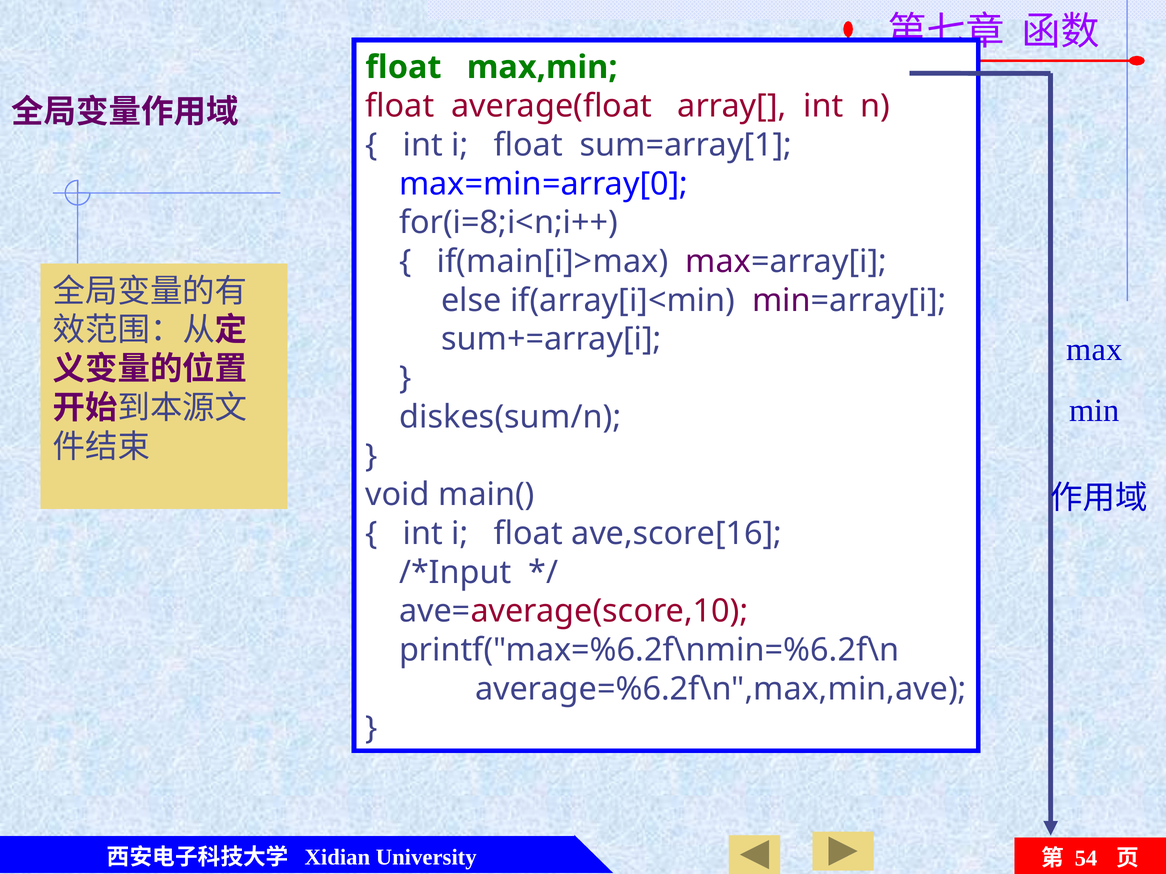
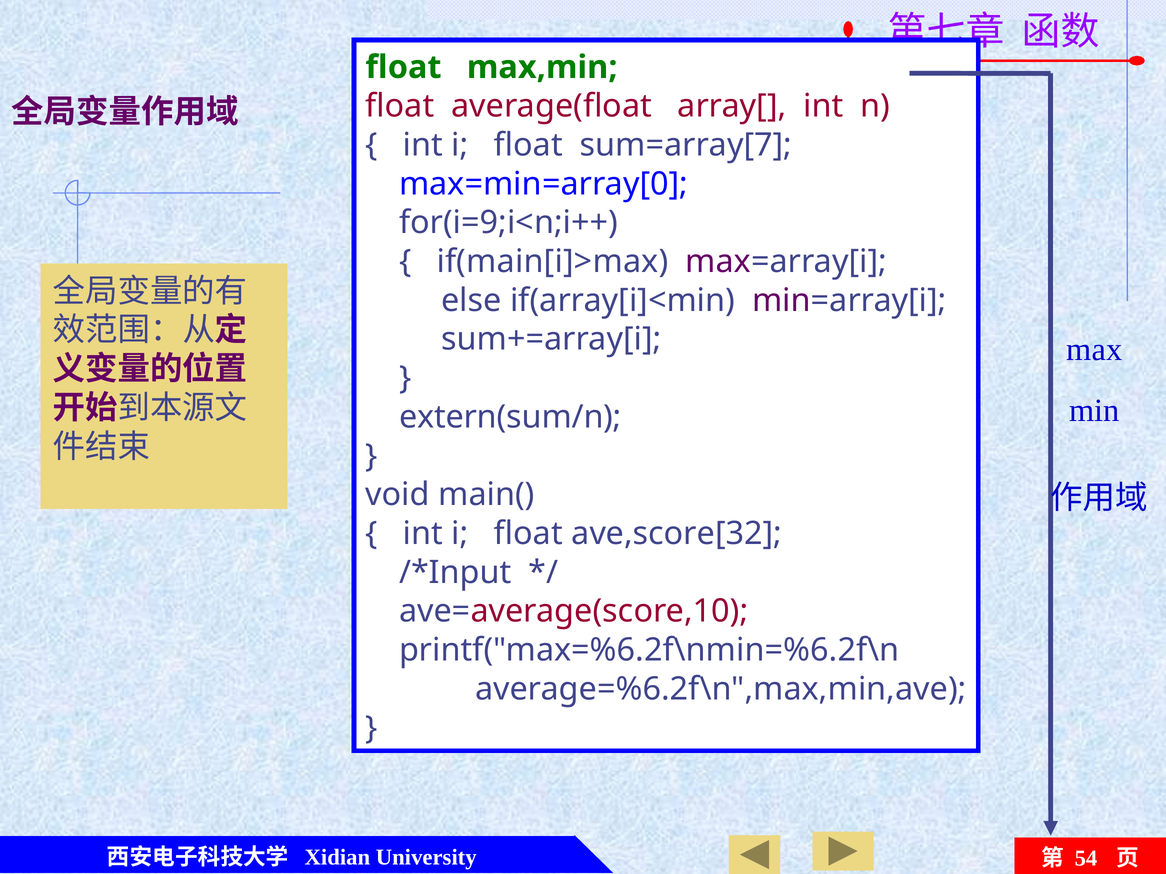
sum=array[1: sum=array[1 -> sum=array[7 (686, 145)
for(i=8;i<n;i++: for(i=8;i<n;i++ -> for(i=9;i<n;i++ (508, 223)
diskes(sum/n: diskes(sum/n -> extern(sum/n (510, 417)
ave,score[16: ave,score[16 -> ave,score[32 (677, 534)
